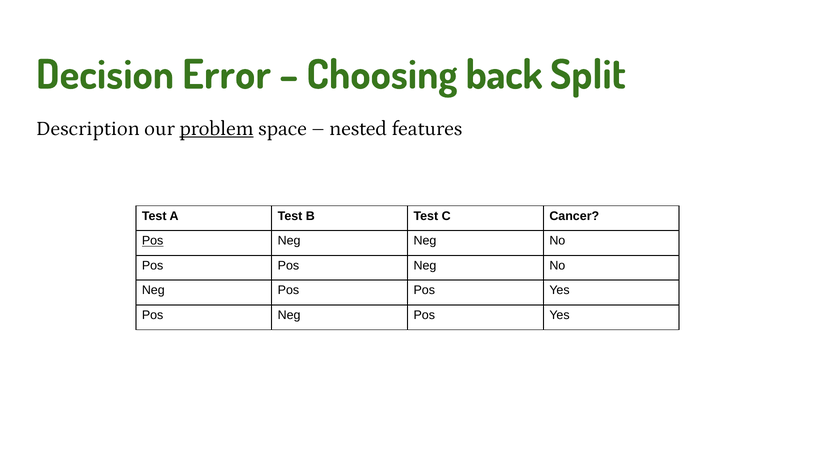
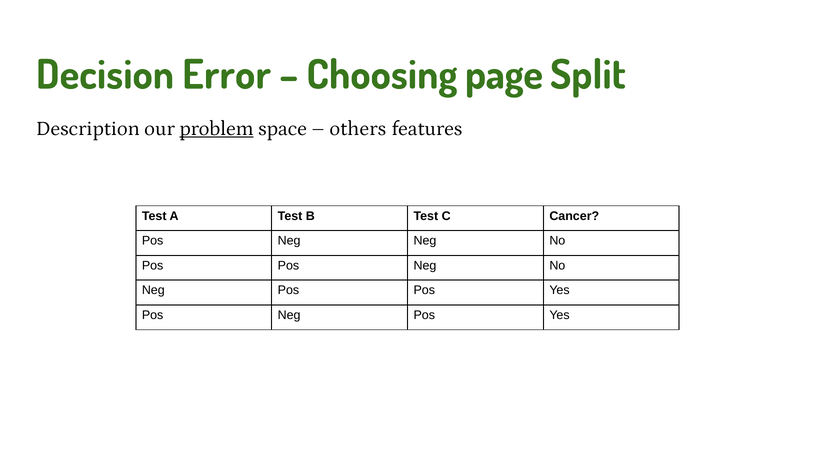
back: back -> page (504, 75)
nested: nested -> others (358, 128)
Pos underline: present -> none (153, 240)
